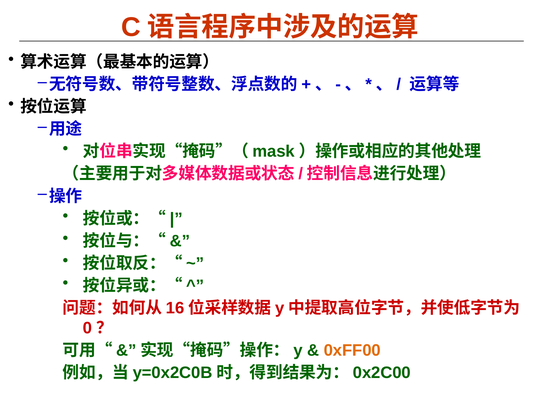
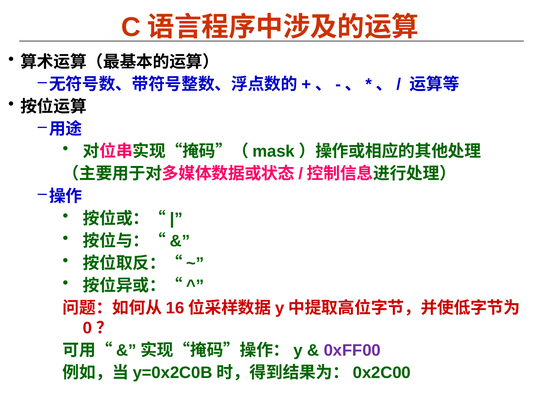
0xFF00 colour: orange -> purple (352, 351)
